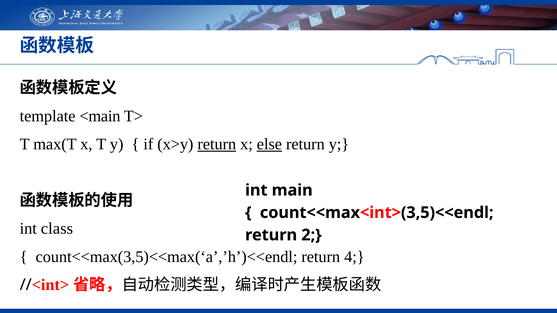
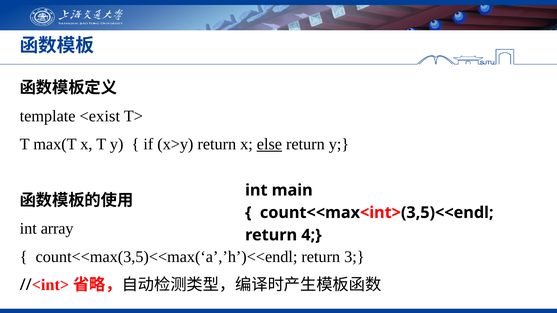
<main: <main -> <exist (100, 116)
return underline: present -> none (217, 144)
class: class -> array (57, 229)
2: 2 -> 4 (311, 235)
4: 4 -> 3 (354, 257)
